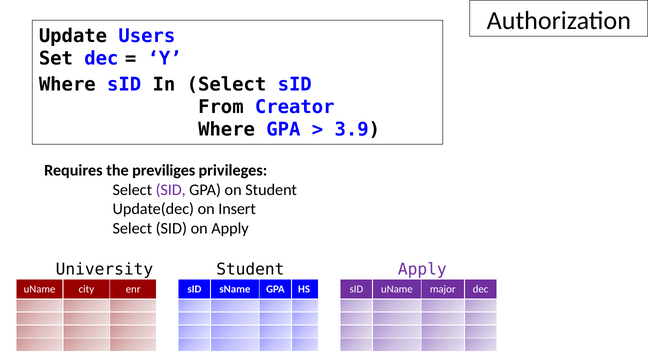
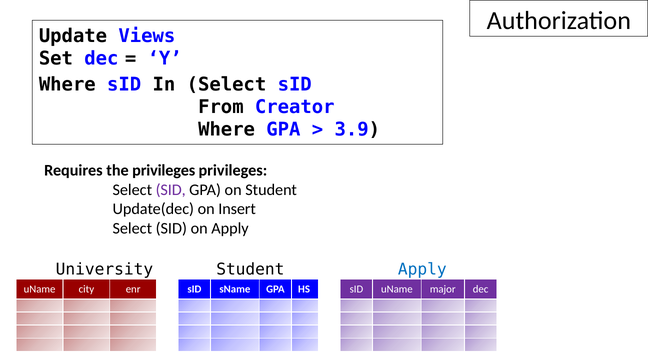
Users: Users -> Views (147, 36)
the previliges: previliges -> privileges (164, 171)
Apply colour: purple -> blue (422, 270)
